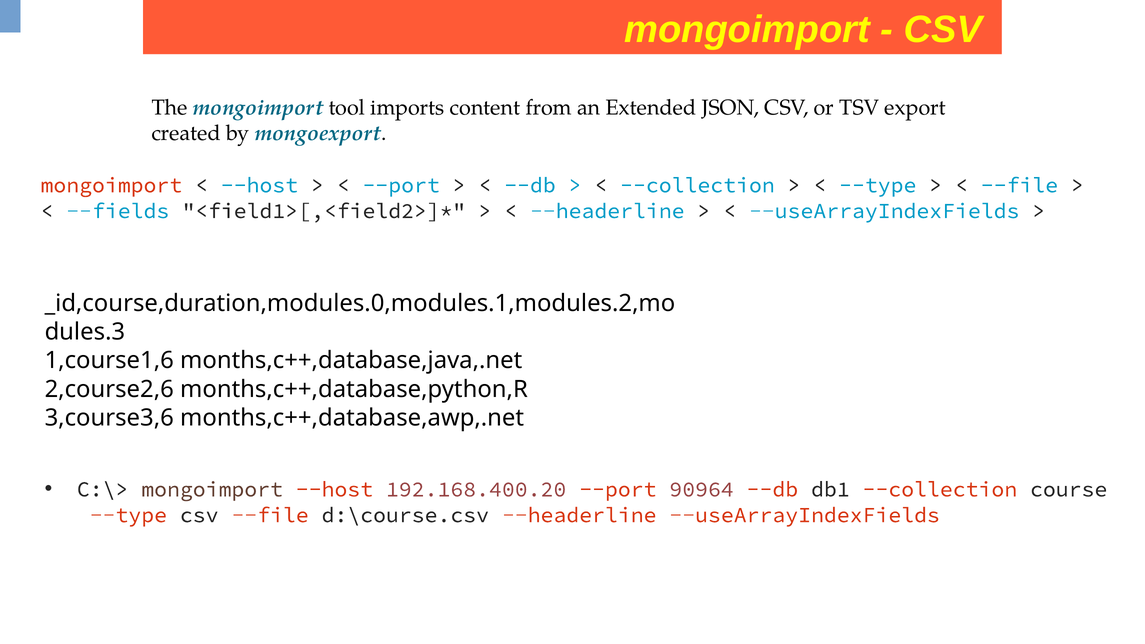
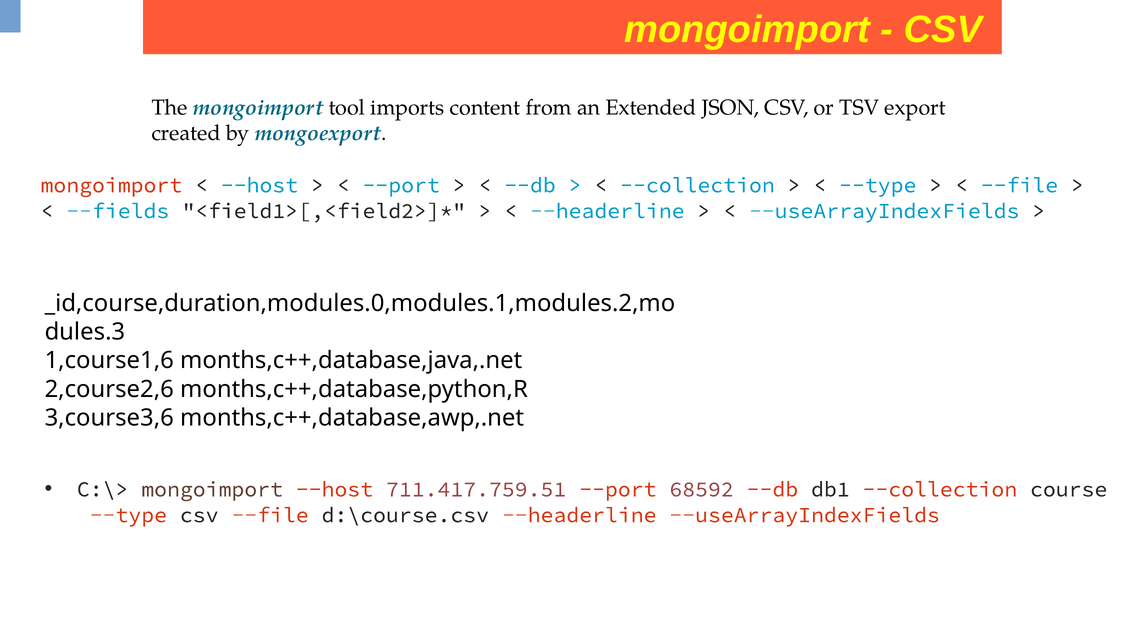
192.168.400.20: 192.168.400.20 -> 711.417.759.51 (476, 489)
90964: 90964 -> 68592 (702, 489)
